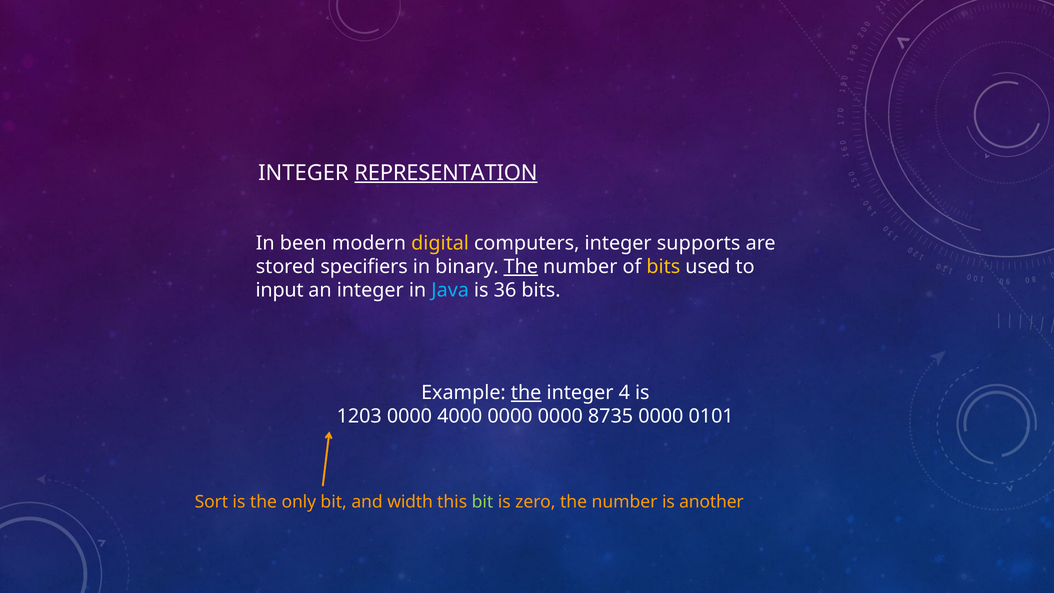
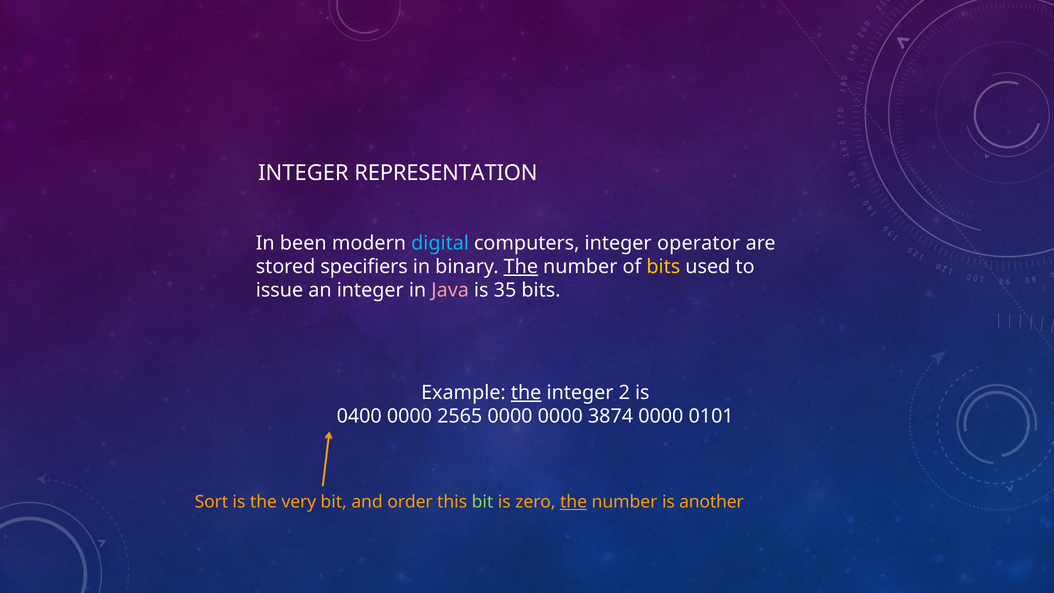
REPRESENTATION underline: present -> none (446, 173)
digital colour: yellow -> light blue (440, 243)
supports: supports -> operator (699, 243)
input: input -> issue (280, 290)
Java colour: light blue -> pink (450, 290)
36: 36 -> 35 (505, 290)
4: 4 -> 2 (624, 393)
1203: 1203 -> 0400 (359, 416)
4000: 4000 -> 2565 (460, 416)
8735: 8735 -> 3874 (611, 416)
only: only -> very (299, 502)
width: width -> order (410, 502)
the underline: none -> present (574, 502)
